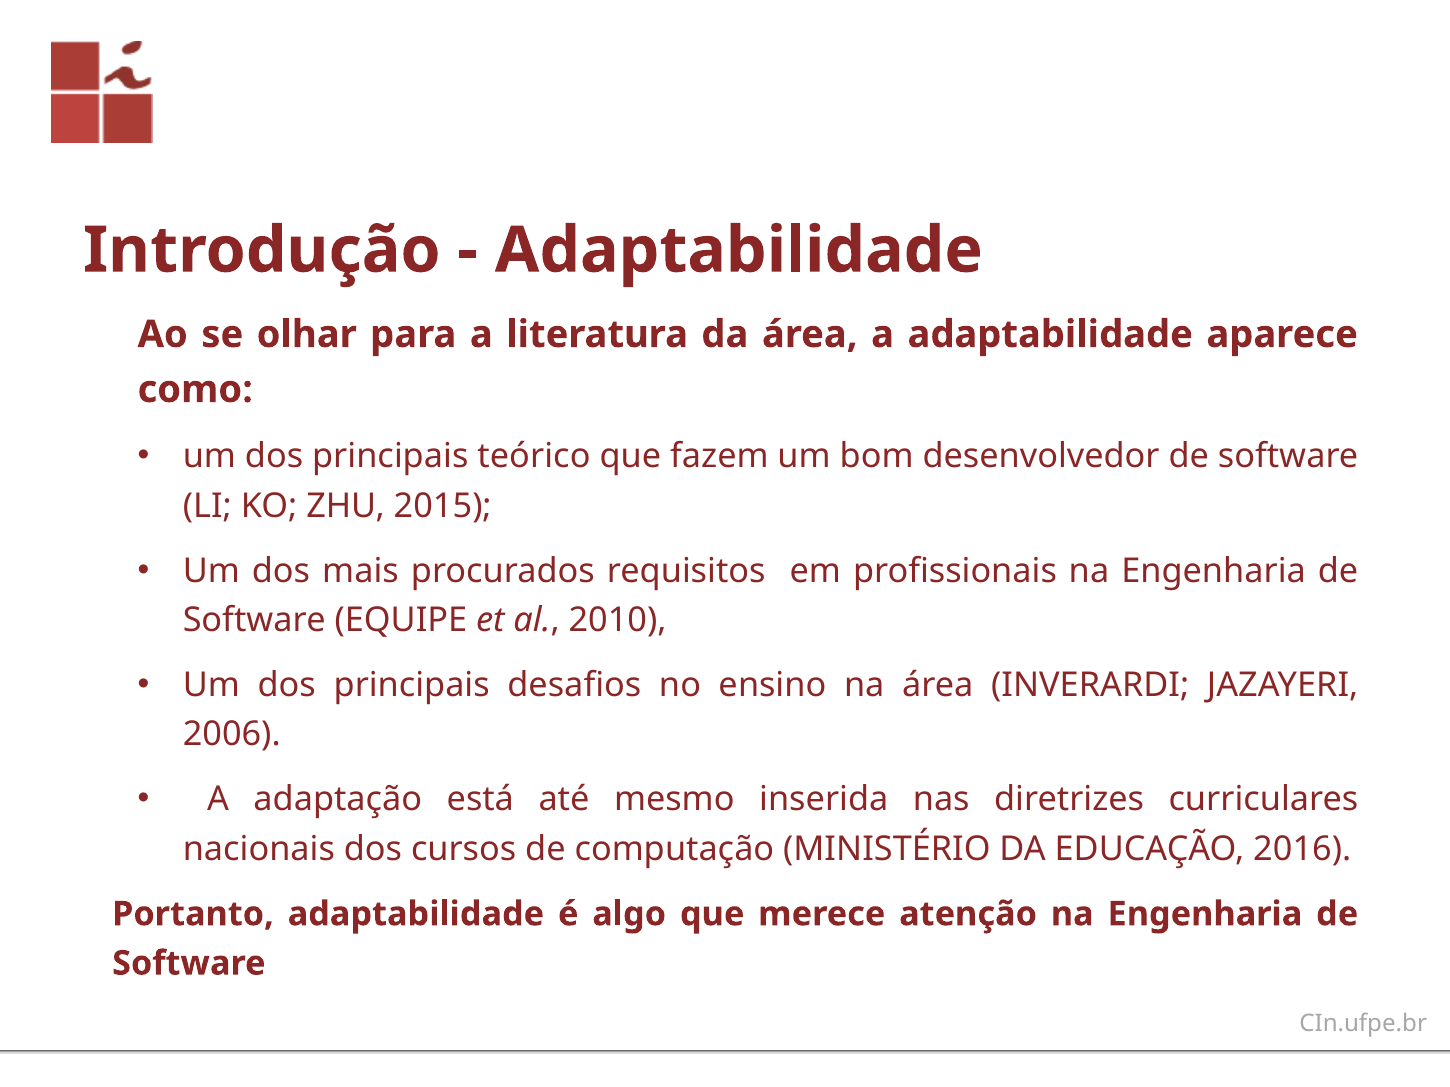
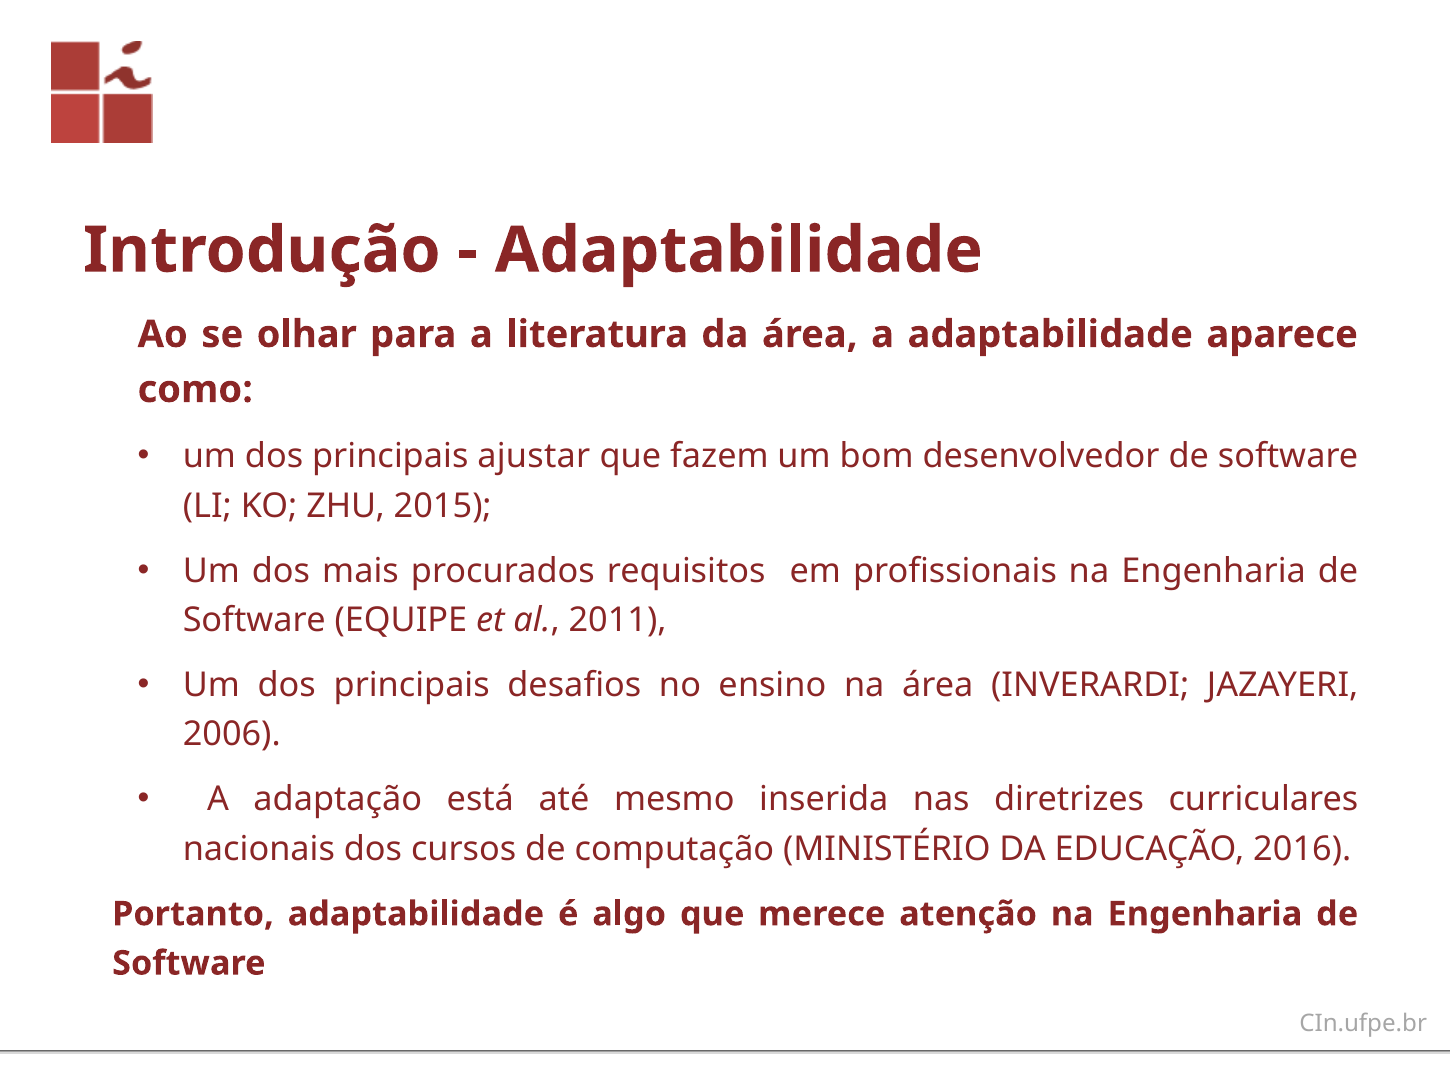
teórico: teórico -> ajustar (534, 457)
2010: 2010 -> 2011 (618, 621)
